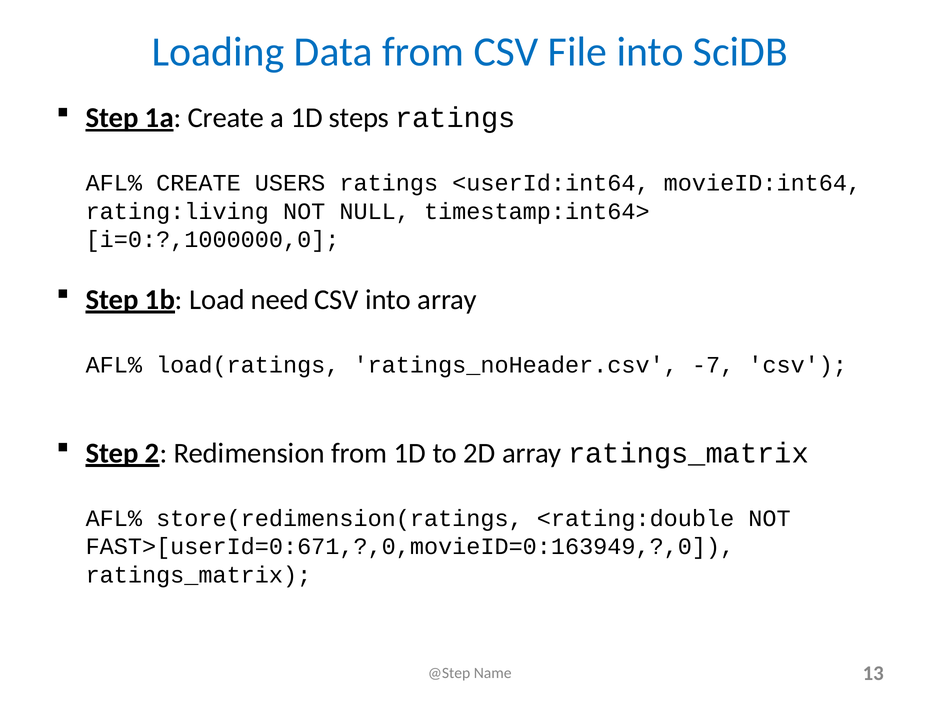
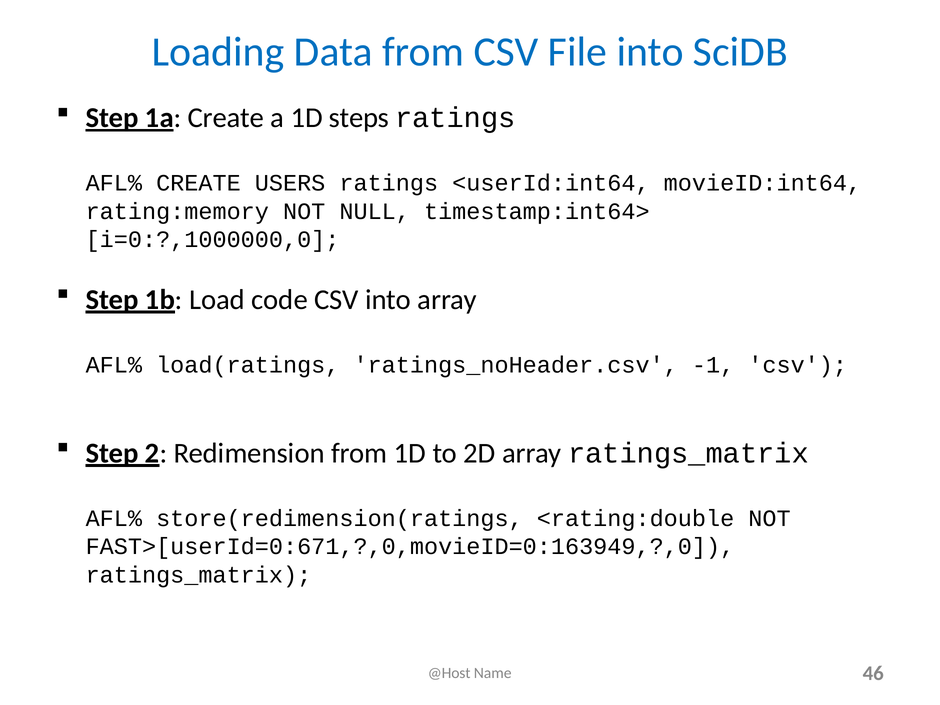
rating:living: rating:living -> rating:memory (177, 211)
need: need -> code (280, 300)
-7: -7 -> -1 (713, 365)
@Step: @Step -> @Host (449, 673)
13: 13 -> 46 (873, 673)
